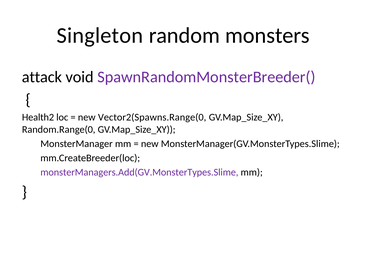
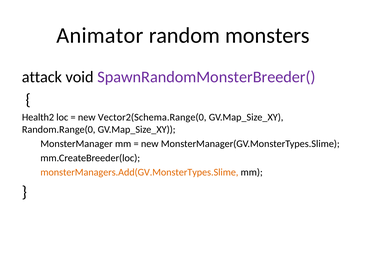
Singleton: Singleton -> Animator (100, 35)
Vector2(Spawns.Range(0: Vector2(Spawns.Range(0 -> Vector2(Schema.Range(0 (152, 117)
monsterManagers.Add(GV.MonsterTypes.Slime colour: purple -> orange (139, 172)
